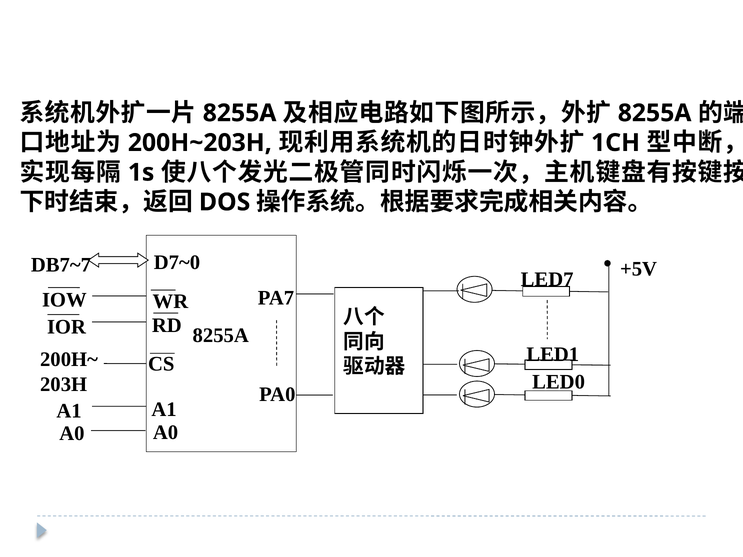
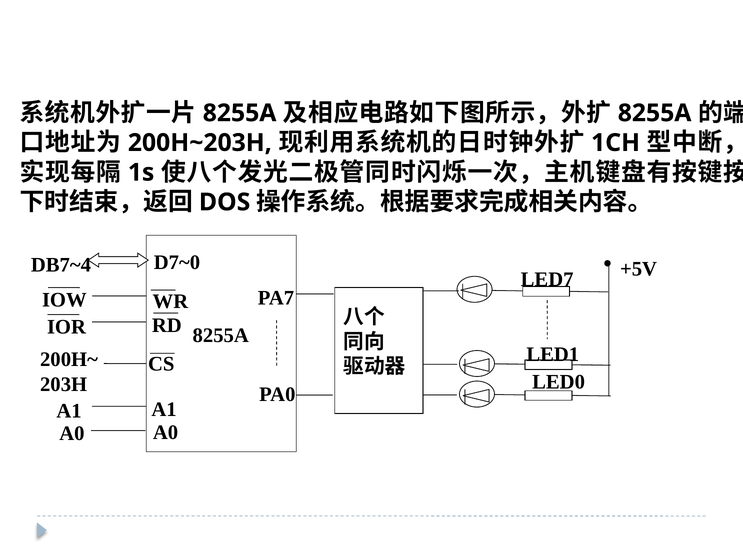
DB7~7: DB7~7 -> DB7~4 (61, 265)
